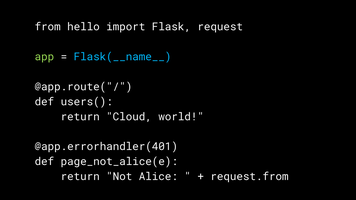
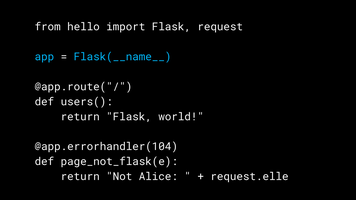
app colour: light green -> light blue (44, 57)
return Cloud: Cloud -> Flask (129, 117)
@app.errorhandler(401: @app.errorhandler(401 -> @app.errorhandler(104 (106, 147)
page_not_alice(e: page_not_alice(e -> page_not_flask(e (119, 162)
request.from: request.from -> request.elle (249, 177)
